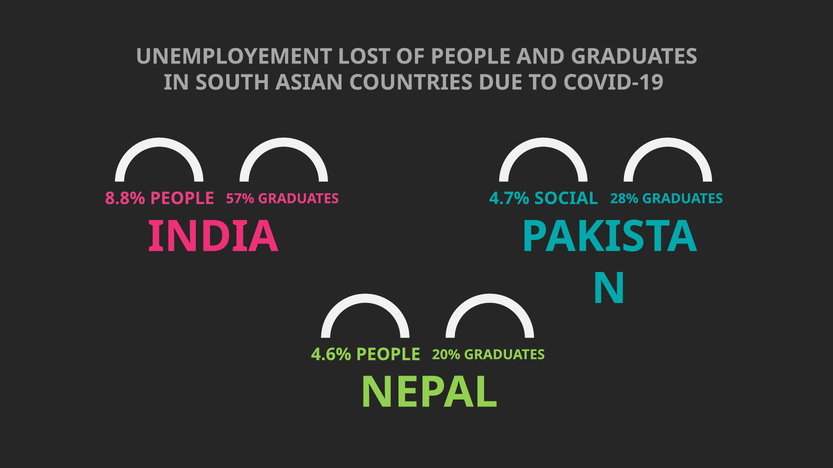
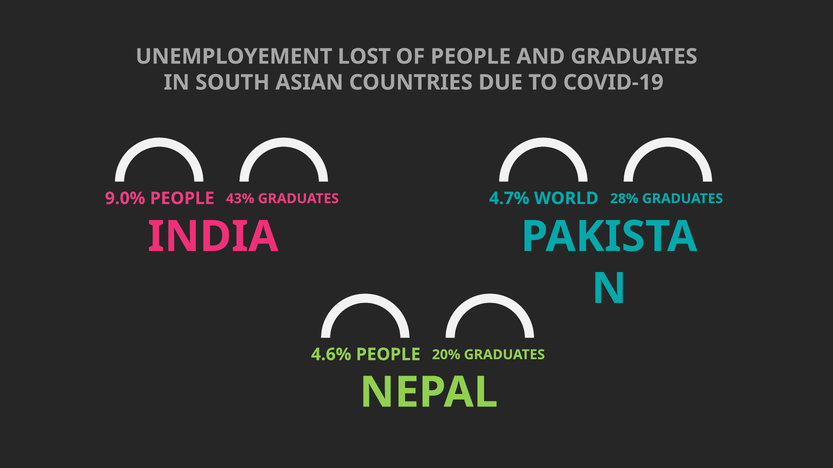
8.8%: 8.8% -> 9.0% (125, 199)
57%: 57% -> 43% (240, 199)
SOCIAL: SOCIAL -> WORLD (566, 199)
